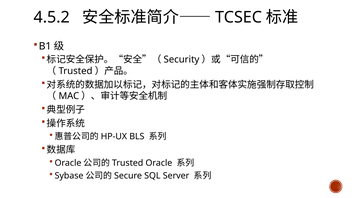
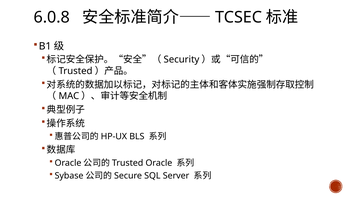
4.5.2: 4.5.2 -> 6.0.8 (52, 17)
